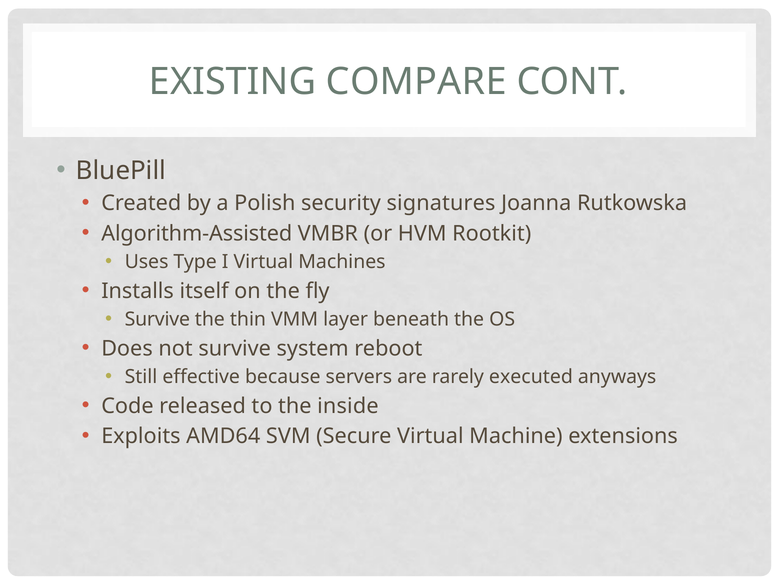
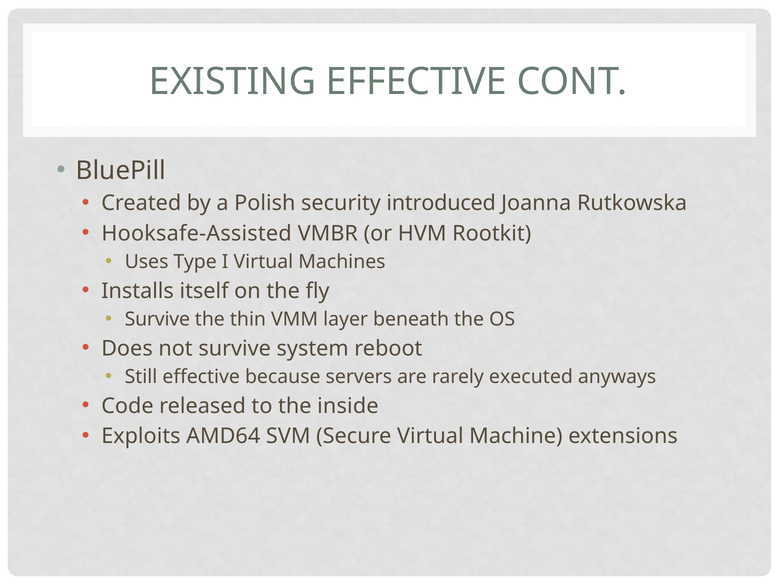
EXISTING COMPARE: COMPARE -> EFFECTIVE (416, 82)
signatures: signatures -> introduced (441, 203)
Algorithm-Assisted: Algorithm-Assisted -> Hooksafe-Assisted (197, 233)
